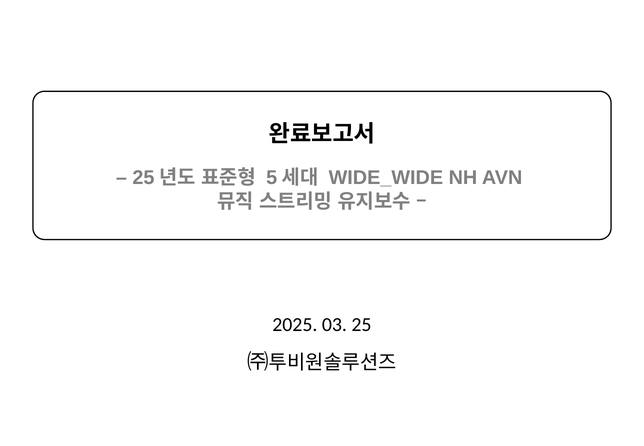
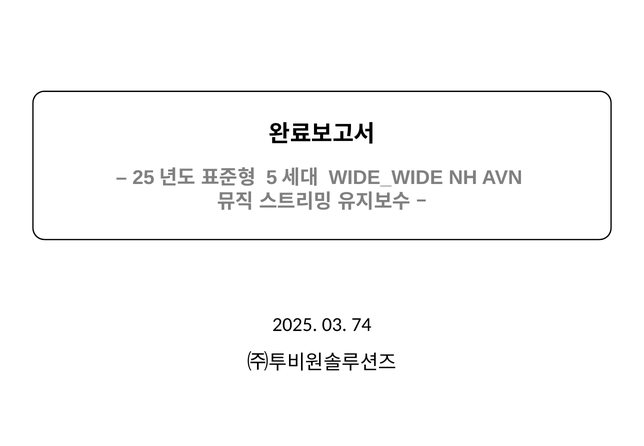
25: 25 -> 74 (361, 324)
